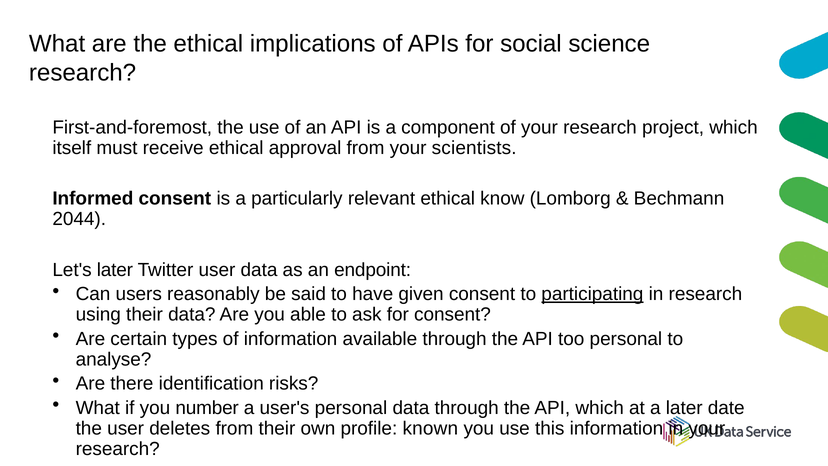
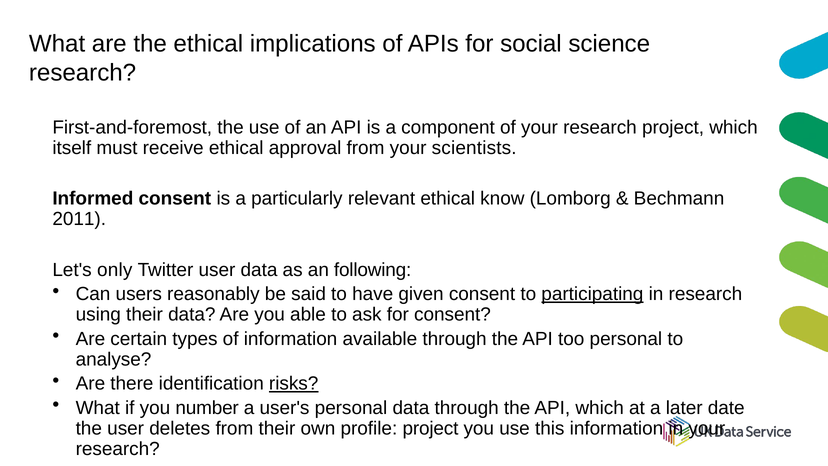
2044: 2044 -> 2011 (79, 219)
Let's later: later -> only (115, 270)
endpoint: endpoint -> following (373, 270)
risks underline: none -> present (294, 383)
profile known: known -> project (430, 428)
